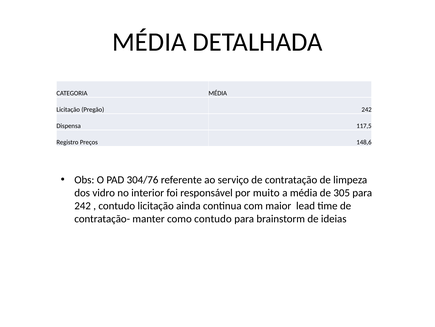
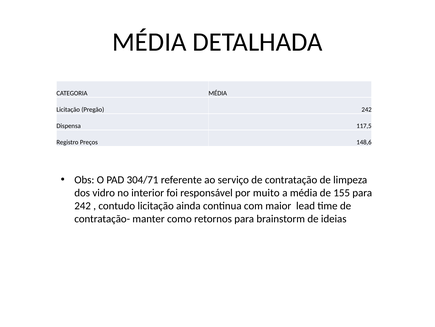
304/76: 304/76 -> 304/71 (143, 179)
305: 305 -> 155 (342, 192)
como contudo: contudo -> retornos (213, 219)
